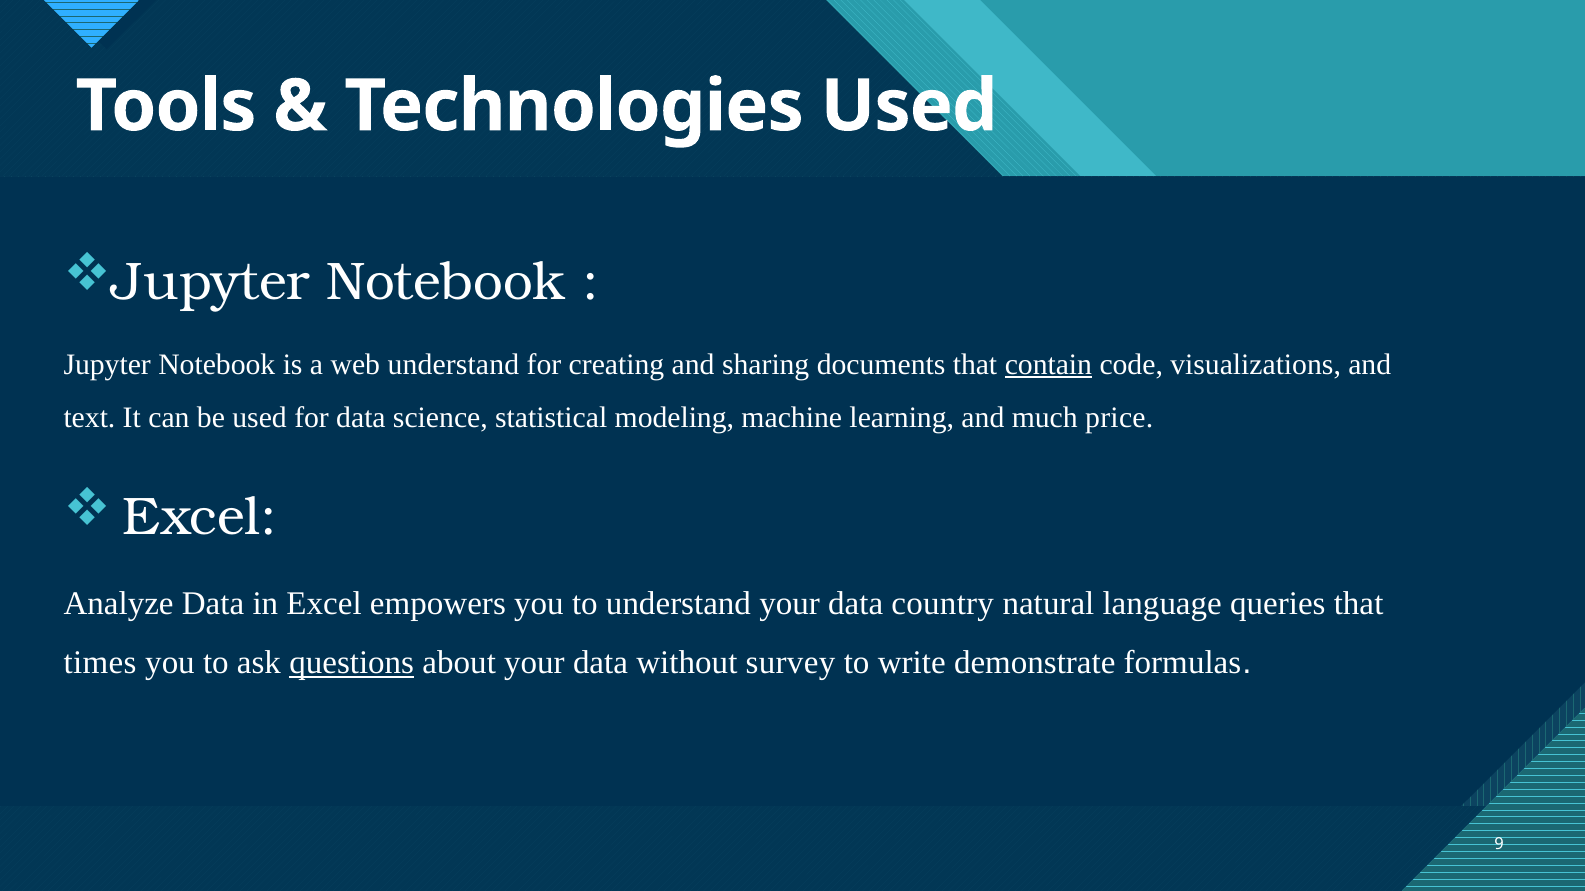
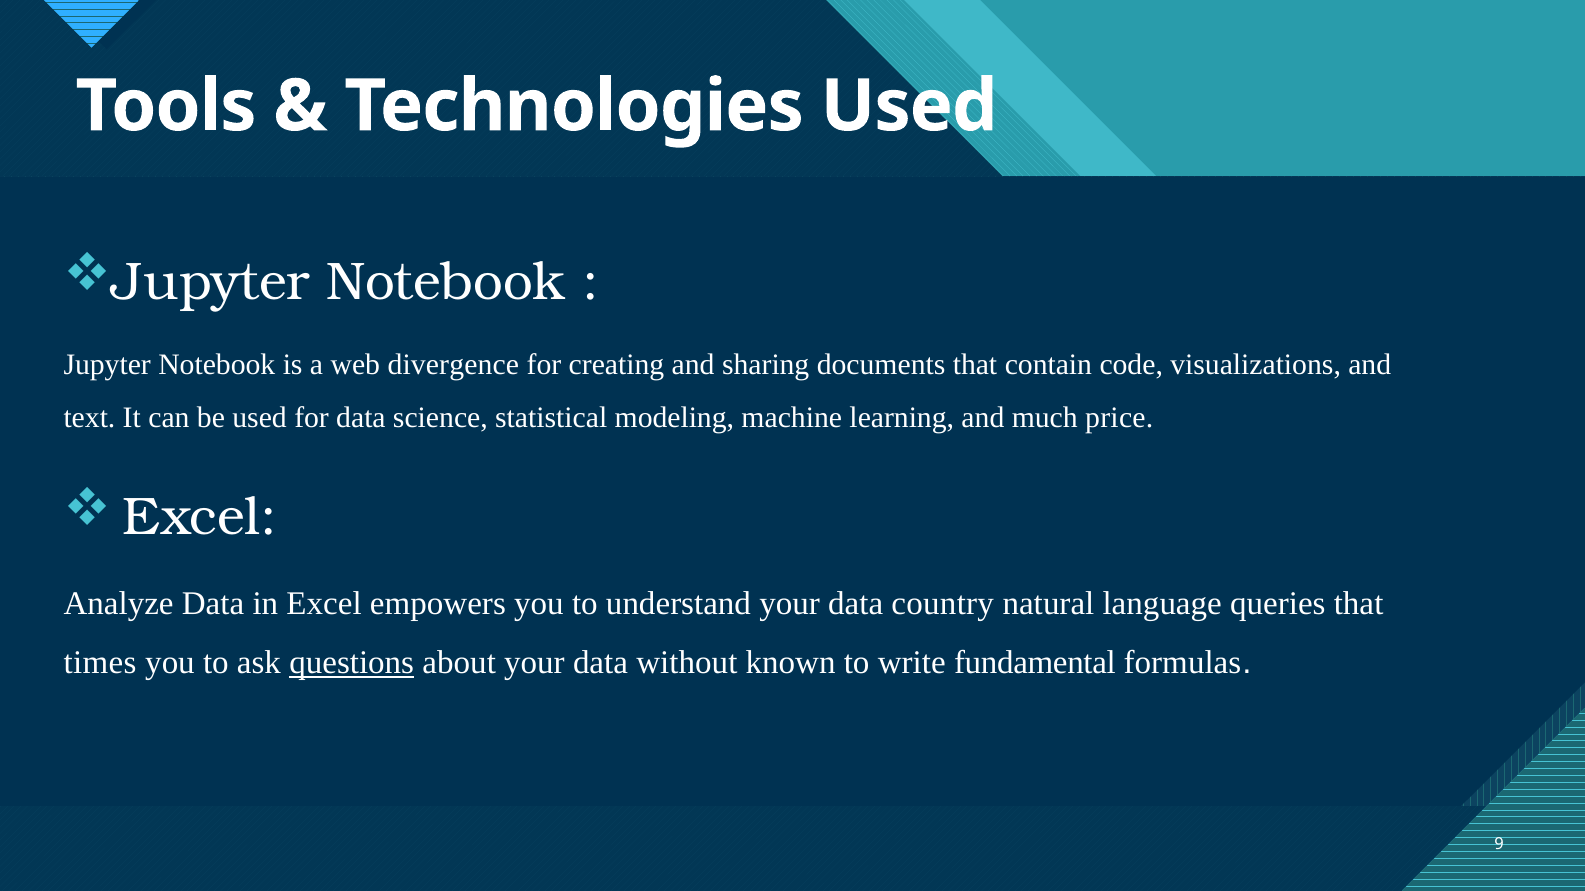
web understand: understand -> divergence (453, 364)
contain underline: present -> none (1048, 364)
survey: survey -> known (791, 663)
demonstrate: demonstrate -> fundamental (1035, 663)
